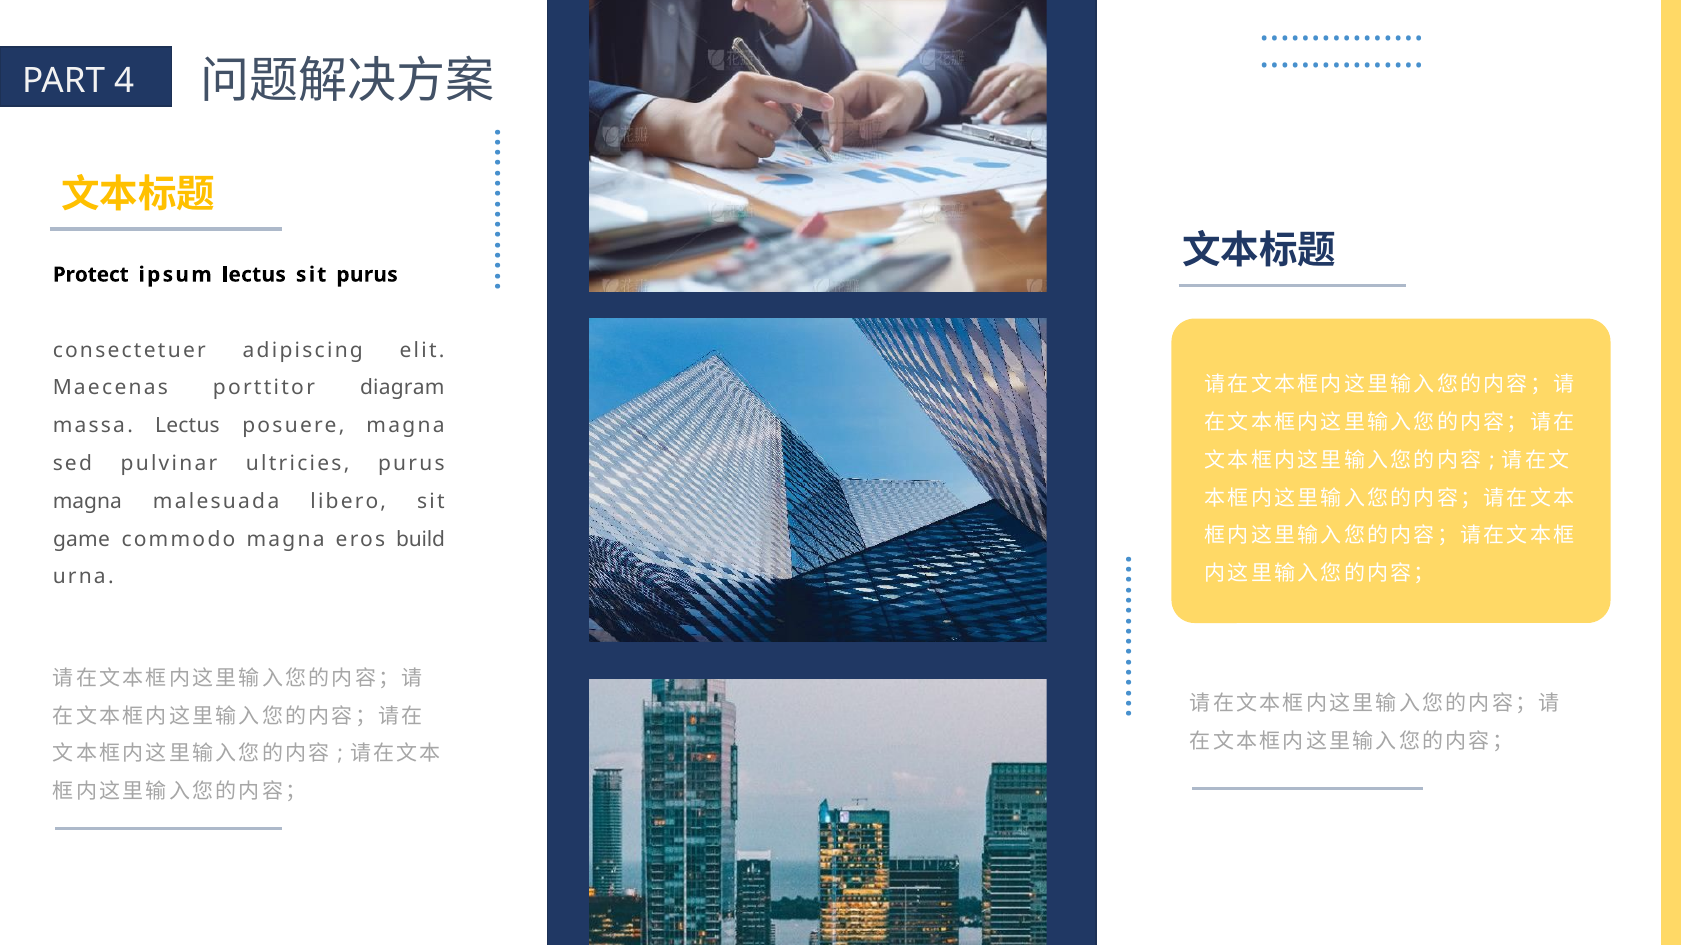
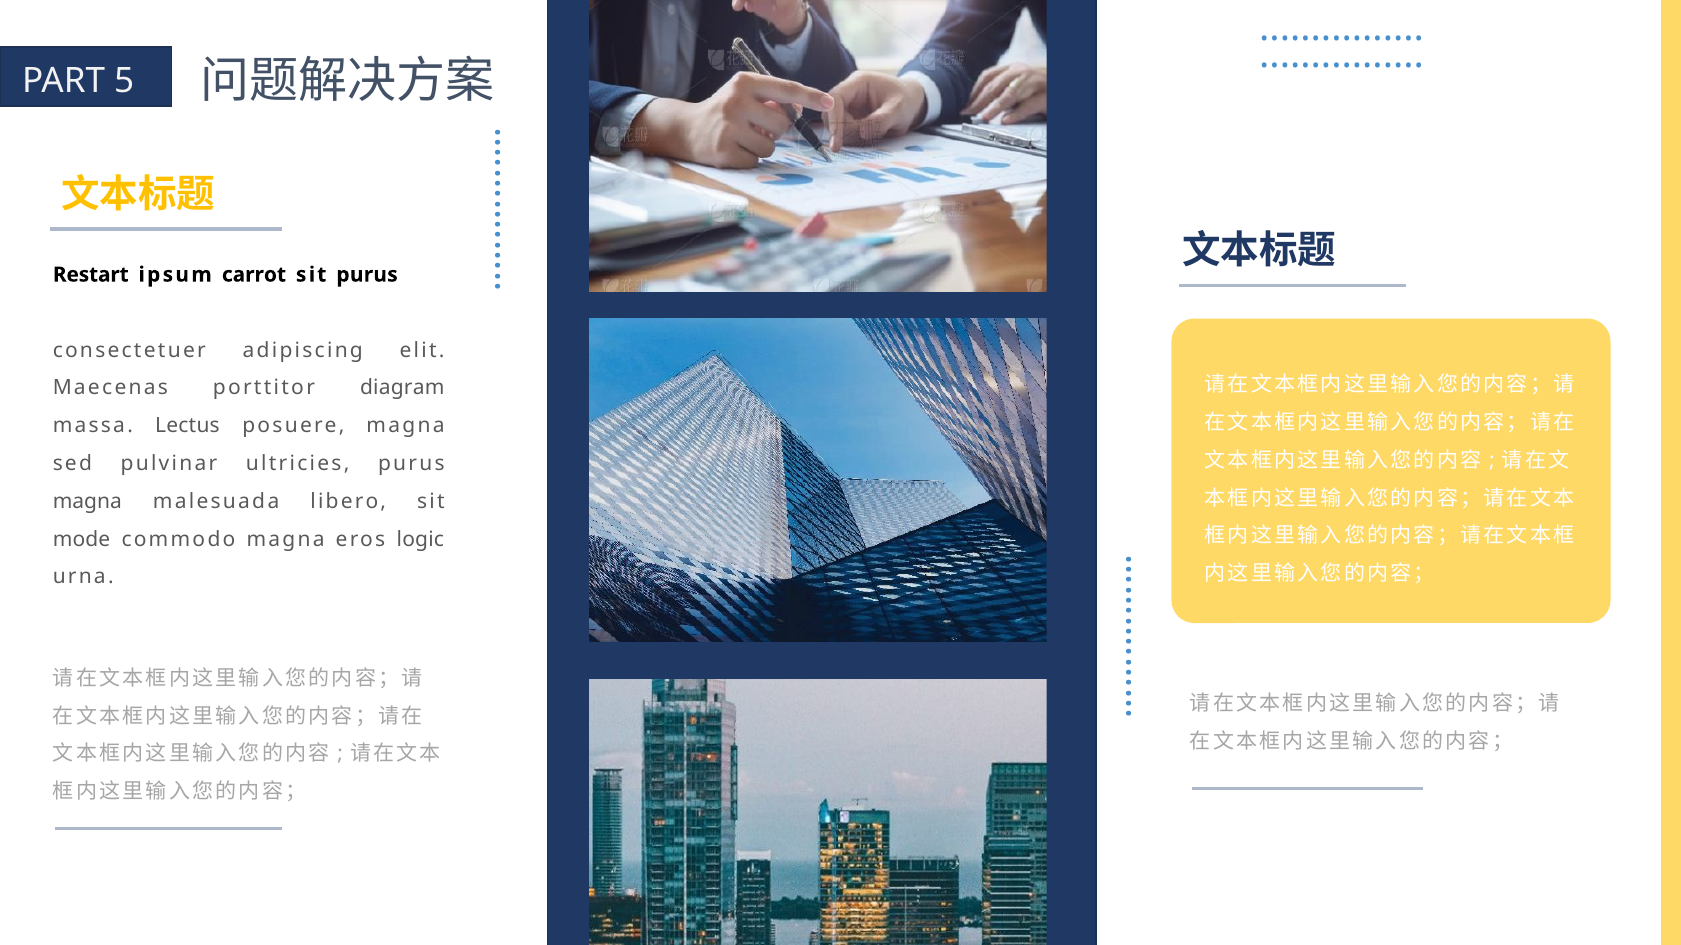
4: 4 -> 5 (124, 81)
Protect: Protect -> Restart (91, 275)
ipsum lectus: lectus -> carrot (254, 275)
game: game -> mode (82, 540)
build: build -> logic (420, 540)
